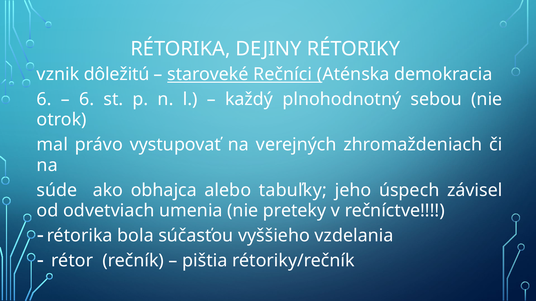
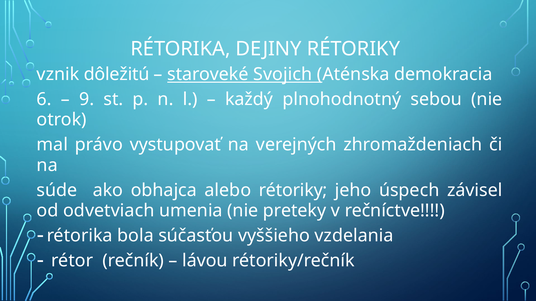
Rečníci: Rečníci -> Svojich (283, 74)
6: 6 -> 9 (87, 99)
alebo tabuľky: tabuľky -> rétoriky (293, 191)
pištia: pištia -> lávou (205, 261)
